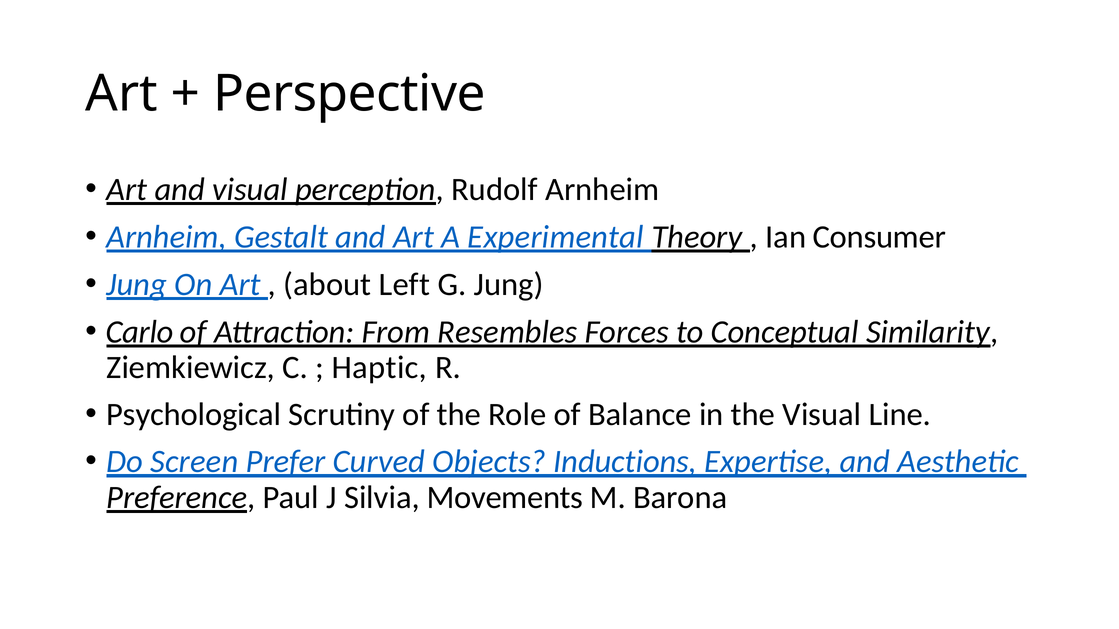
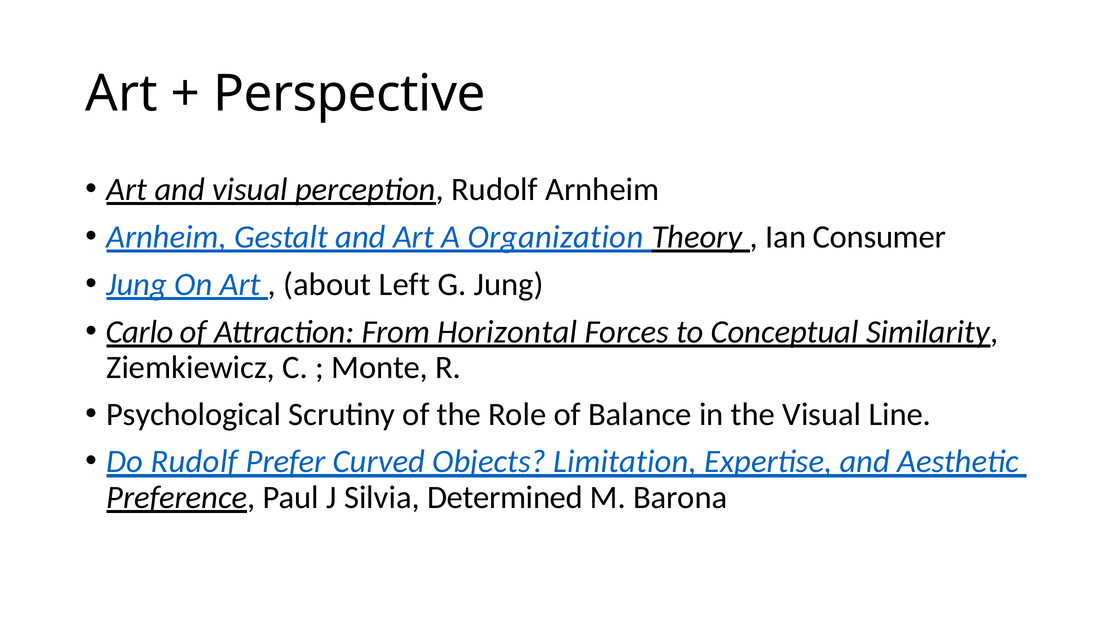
Experimental: Experimental -> Organization (556, 237)
Resembles: Resembles -> Horizontal (507, 332)
Haptic: Haptic -> Monte (380, 368)
Do Screen: Screen -> Rudolf (194, 462)
Inductions: Inductions -> Limitation (625, 462)
Movements: Movements -> Determined (505, 498)
